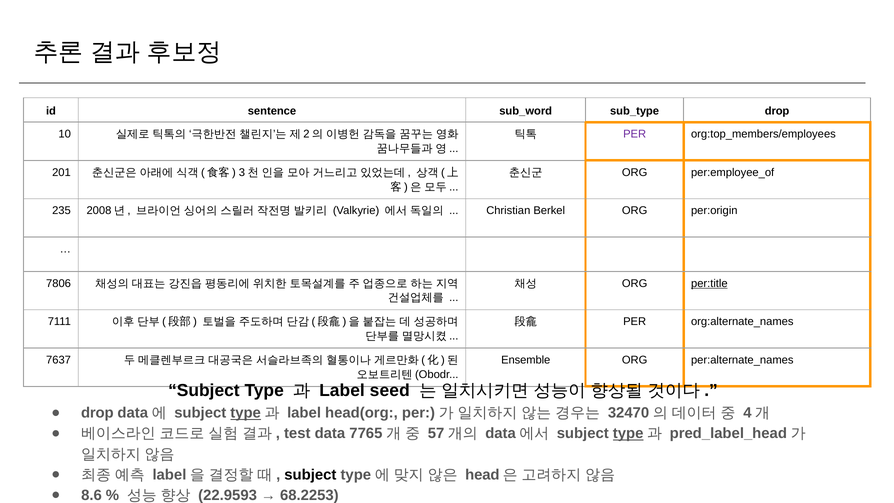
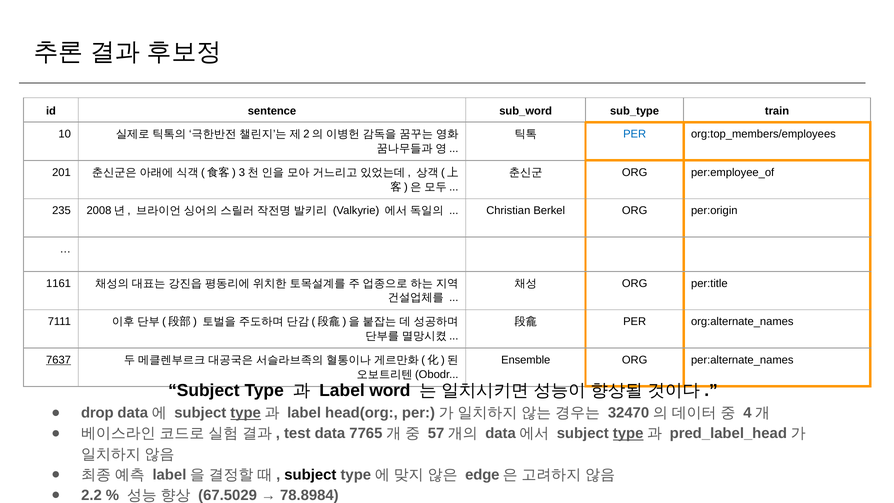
drop: drop -> train (777, 111)
PER colour: purple -> blue (635, 134)
7806: 7806 -> 1161 (59, 283)
per:title underline: present -> none (709, 283)
7637 underline: none -> present (59, 360)
seed: seed -> word (390, 391)
head: head -> edge (482, 475)
8.6: 8.6 -> 2.2 (91, 495)
22.9593: 22.9593 -> 67.5029 (228, 495)
68.2253: 68.2253 -> 78.8984 (309, 495)
